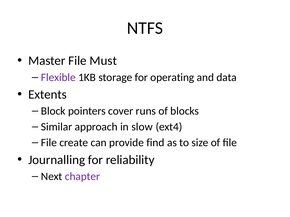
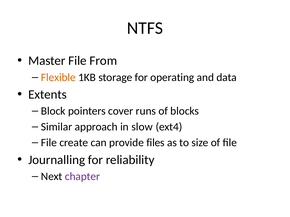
Must: Must -> From (103, 61)
Flexible colour: purple -> orange (58, 77)
find: find -> files (155, 143)
